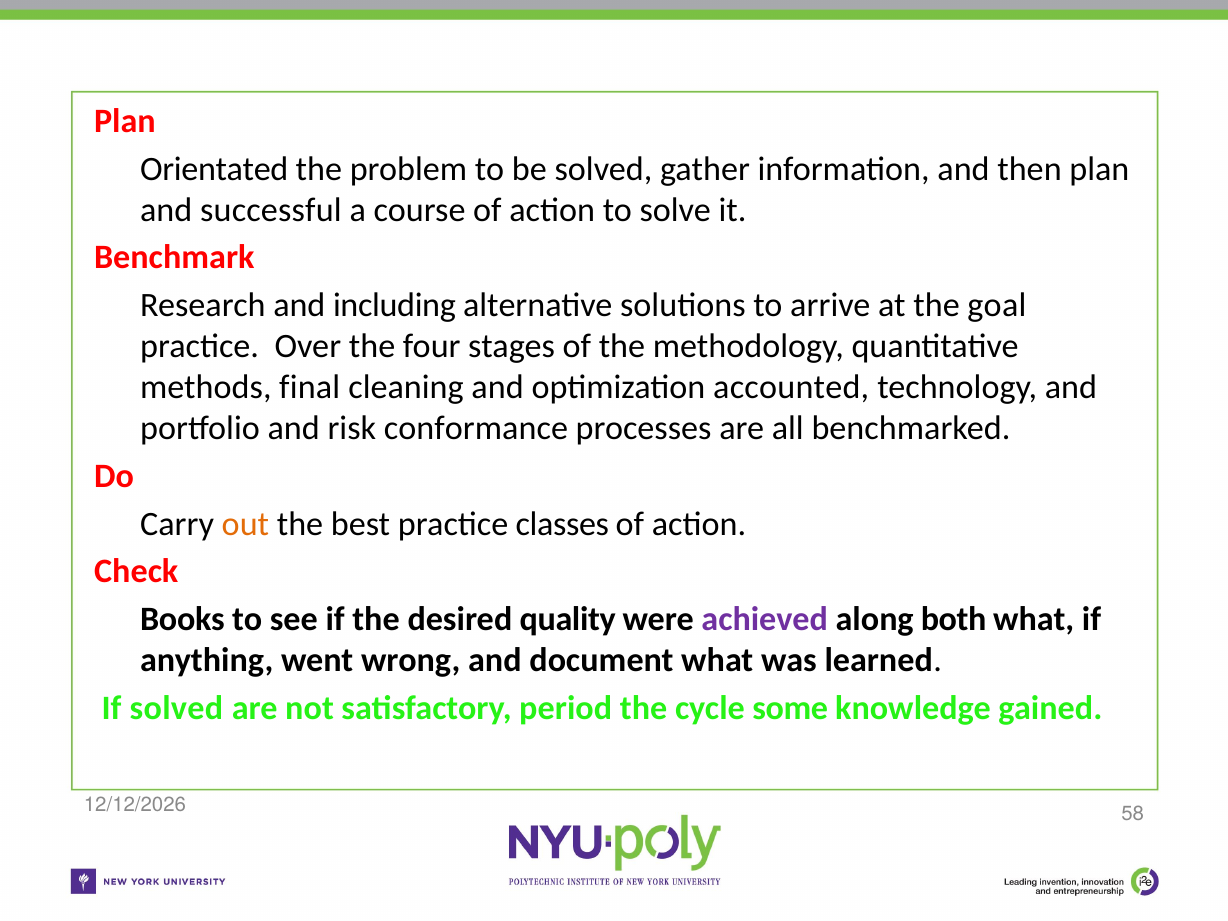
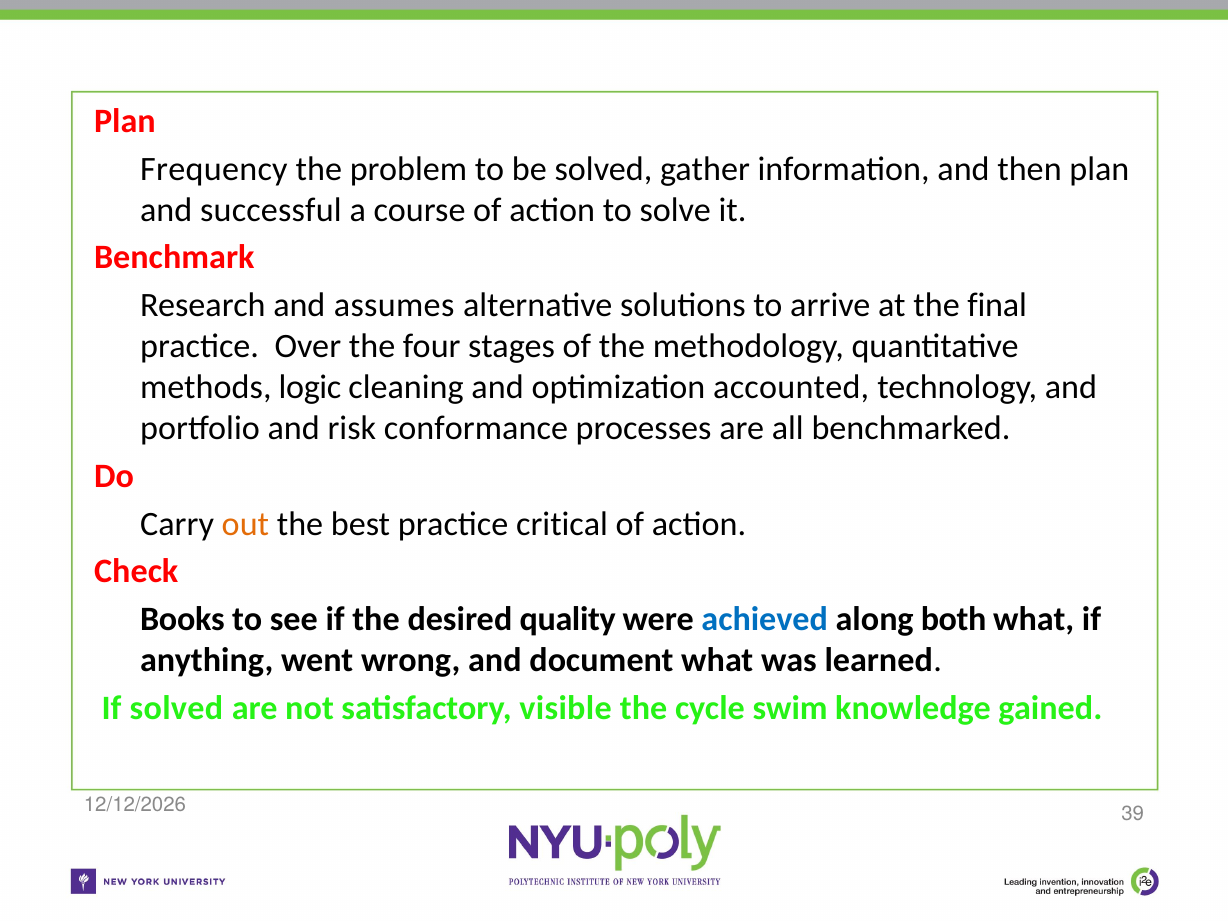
Orientated: Orientated -> Frequency (214, 169)
including: including -> assumes (394, 305)
goal: goal -> final (997, 305)
final: final -> logic (310, 387)
classes: classes -> critical (562, 524)
achieved colour: purple -> blue (765, 619)
period: period -> visible (566, 708)
some: some -> swim (790, 708)
58: 58 -> 39 (1133, 814)
